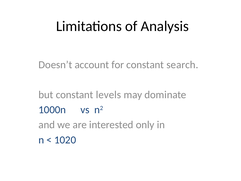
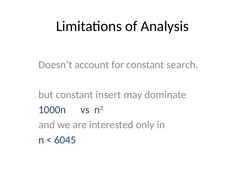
levels: levels -> insert (108, 95)
1020: 1020 -> 6045 (65, 140)
